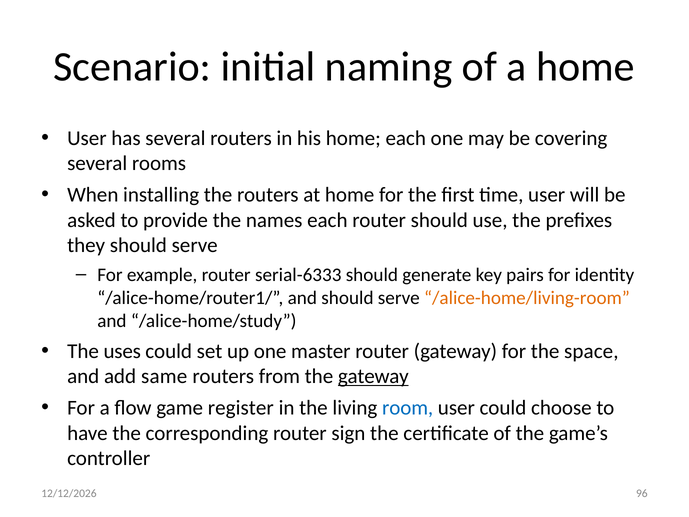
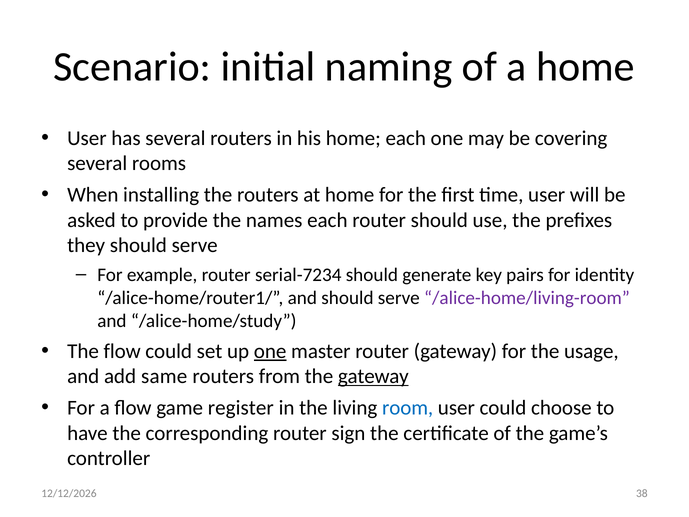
serial-6333: serial-6333 -> serial-7234 (298, 275)
/alice-home/living-room colour: orange -> purple (527, 298)
The uses: uses -> flow (122, 351)
one underline: none -> present (270, 351)
space: space -> usage (591, 351)
96: 96 -> 38 (642, 493)
